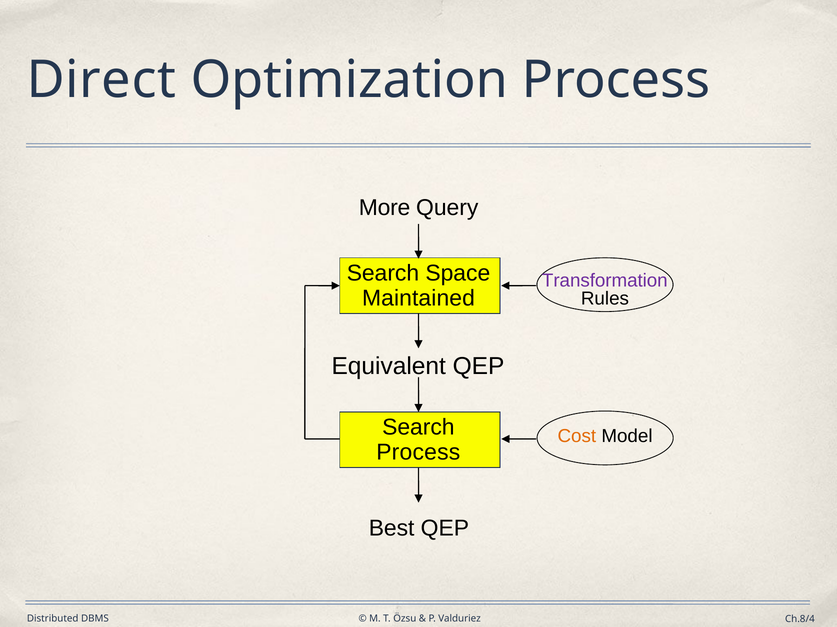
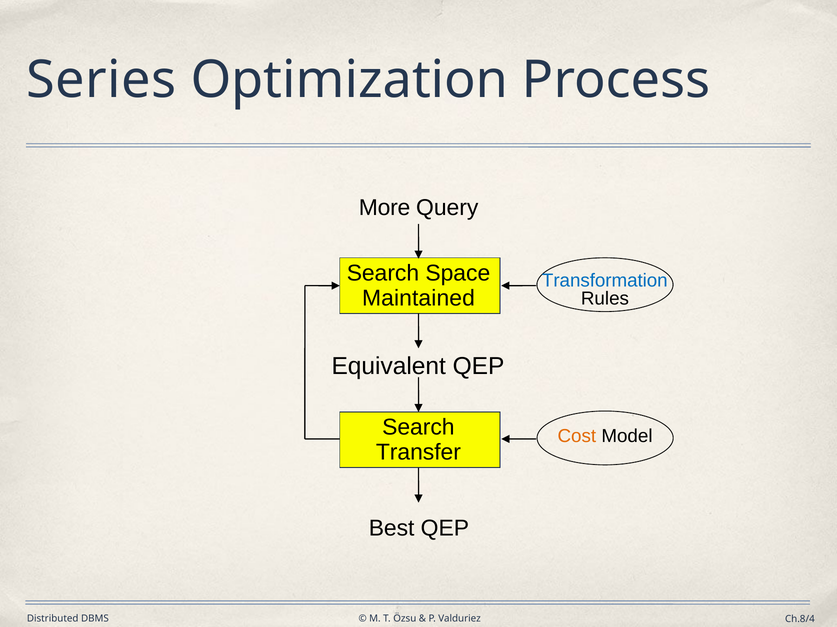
Direct: Direct -> Series (101, 80)
Transformation colour: purple -> blue (605, 281)
Process: Process -> Transfer (418, 453)
